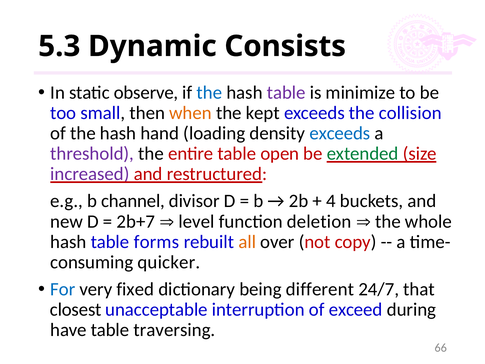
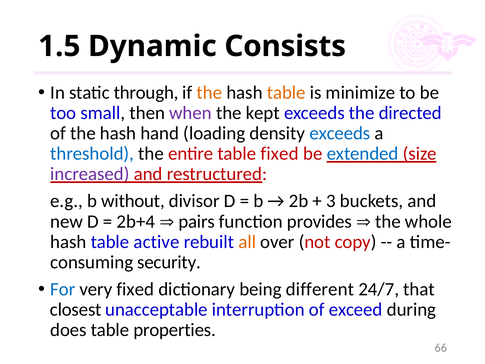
5.3: 5.3 -> 1.5 (59, 46)
observe: observe -> through (146, 93)
the colour: blue -> orange (209, 93)
table colour: purple -> orange (286, 93)
when colour: orange -> purple (190, 113)
collision: collision -> directed (410, 113)
threshold colour: purple -> blue (92, 154)
table open: open -> fixed (280, 154)
extended colour: green -> blue (363, 154)
channel: channel -> without (133, 201)
4: 4 -> 3 (331, 201)
2b+7: 2b+7 -> 2b+4 (136, 221)
level: level -> pairs (197, 221)
deletion: deletion -> provides (319, 221)
forms: forms -> active (157, 242)
quicker: quicker -> security (169, 262)
have: have -> does (68, 330)
traversing: traversing -> properties (175, 330)
